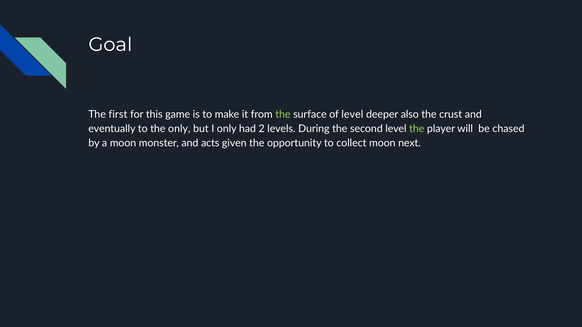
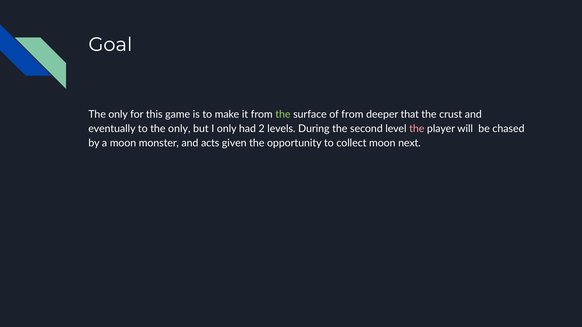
first: first -> only (118, 114)
of level: level -> from (352, 114)
also: also -> that (410, 114)
the colour: light green -> pink (417, 129)
